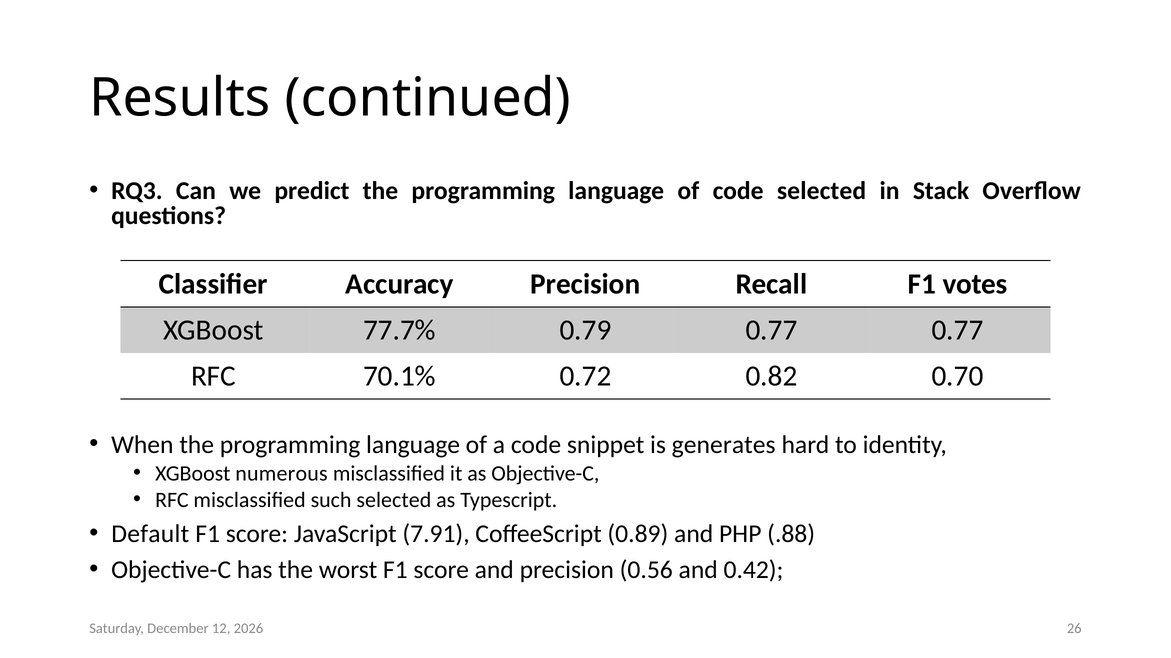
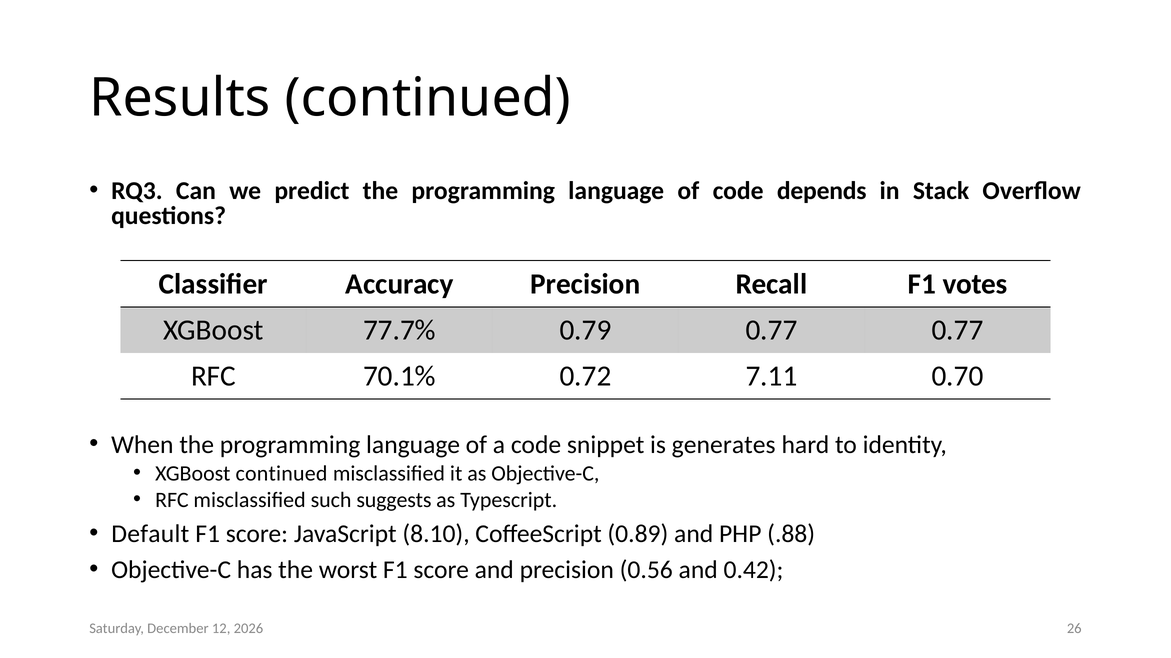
code selected: selected -> depends (822, 191)
0.82: 0.82 -> 7.11 (772, 377)
XGBoost numerous: numerous -> continued (282, 474)
such selected: selected -> suggests (394, 501)
7.91: 7.91 -> 8.10 (436, 534)
